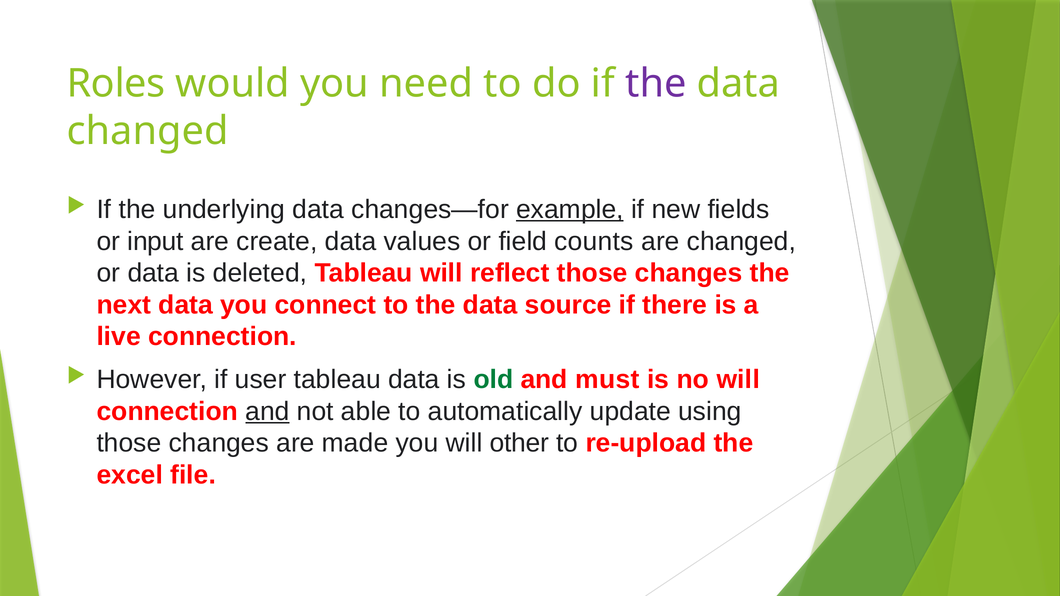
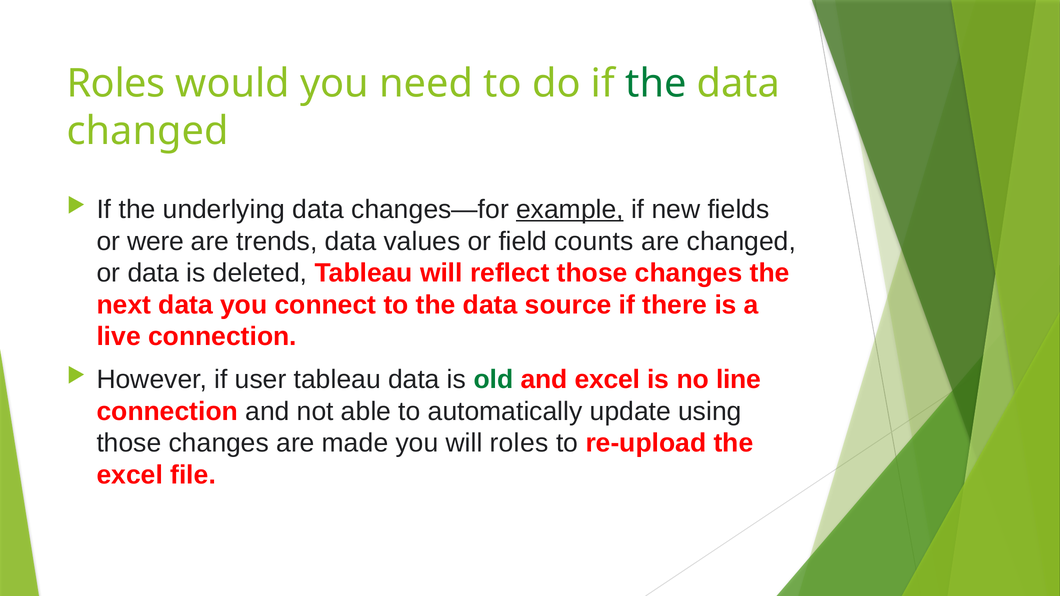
the colour: purple -> green (656, 84)
input: input -> were (156, 241)
create: create -> trends (277, 241)
and must: must -> excel (608, 380)
no will: will -> line (738, 380)
and underline: present -> none (267, 411)
will other: other -> roles (519, 443)
